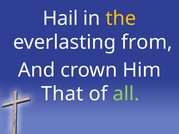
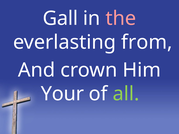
Hail: Hail -> Gall (60, 18)
the colour: yellow -> pink (121, 18)
That: That -> Your (62, 94)
